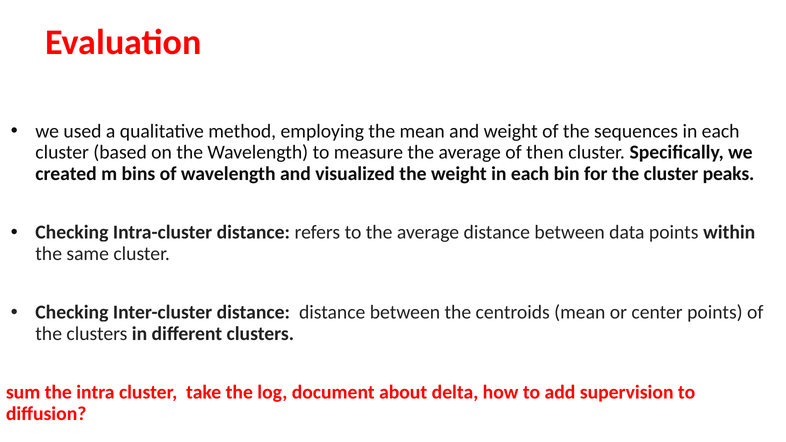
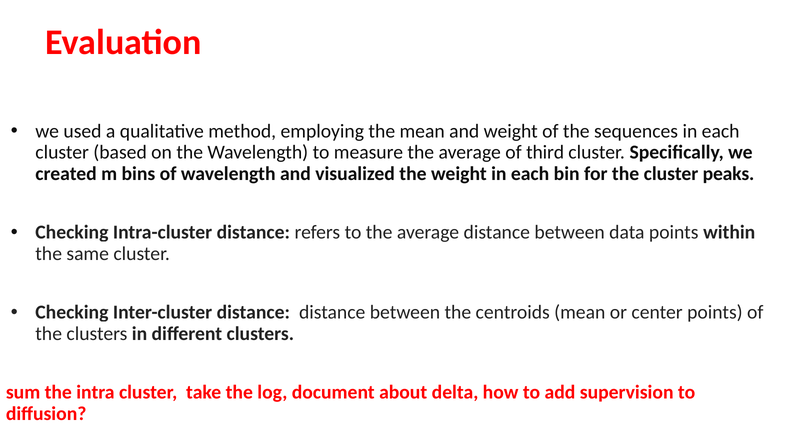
then: then -> third (545, 152)
